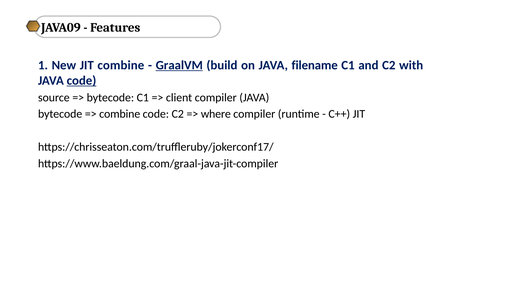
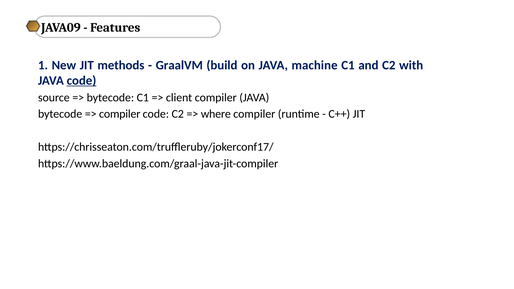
JIT combine: combine -> methods (121, 65)
GraalVM underline: present -> none (179, 65)
filename: filename -> machine (315, 65)
combine: combine -> compiler (120, 114)
